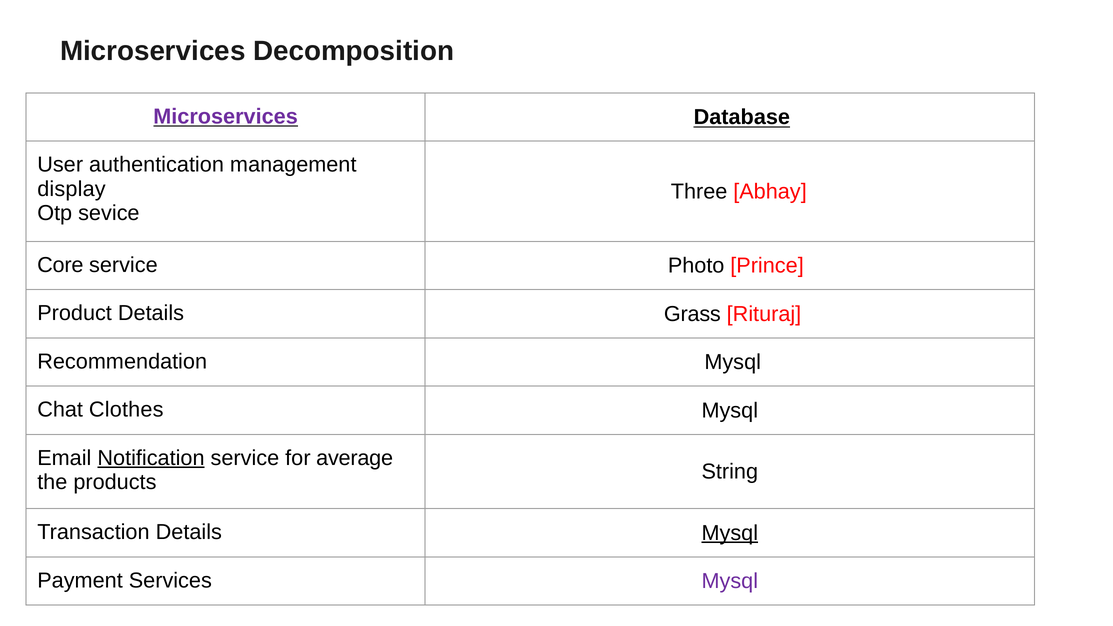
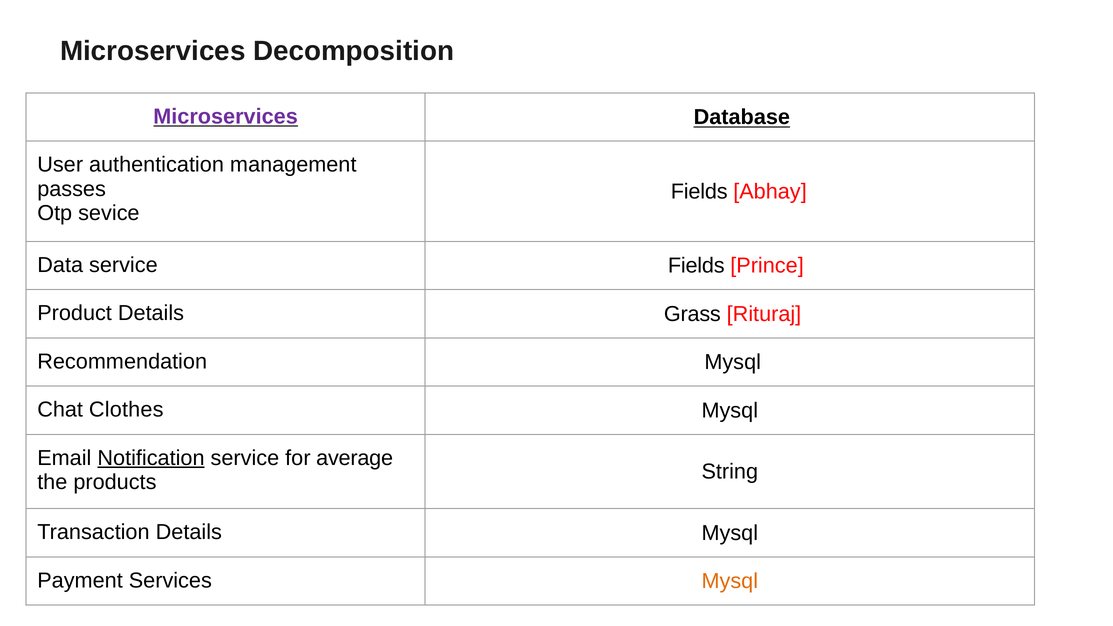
display: display -> passes (72, 189)
Three: Three -> Fields (699, 192)
Core: Core -> Data (60, 265)
service Photo: Photo -> Fields (696, 266)
Mysql underline: present -> none (730, 533)
Mysql colour: purple -> orange (730, 581)
